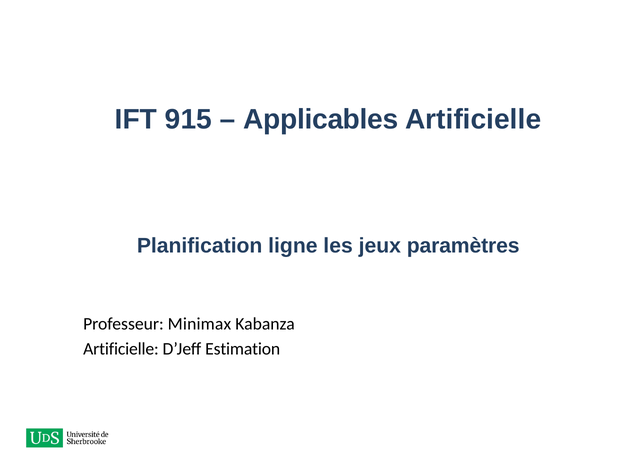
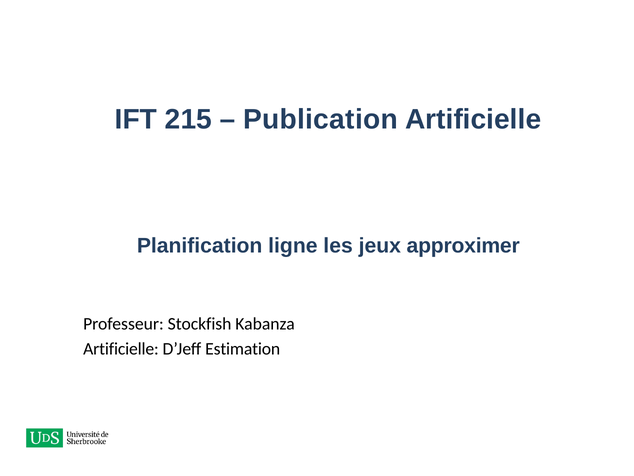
915: 915 -> 215 (188, 119)
Applicables: Applicables -> Publication (321, 119)
paramètres: paramètres -> approximer (463, 246)
Minimax: Minimax -> Stockfish (200, 324)
